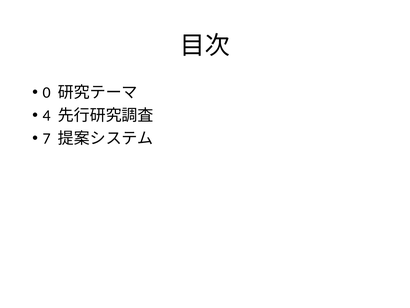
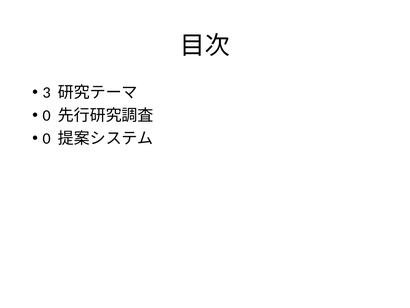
0: 0 -> 3 (47, 92)
4: 4 -> 0 (47, 115)
7: 7 -> 0 (47, 138)
